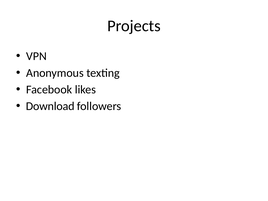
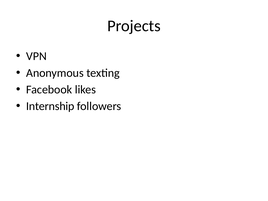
Download: Download -> Internship (50, 106)
